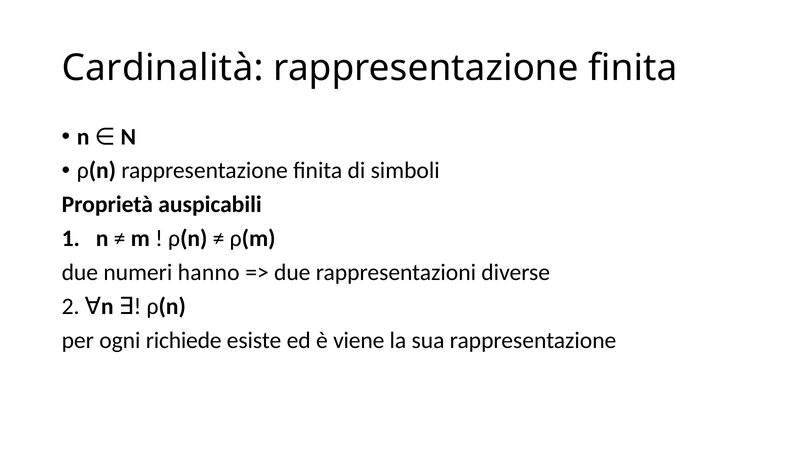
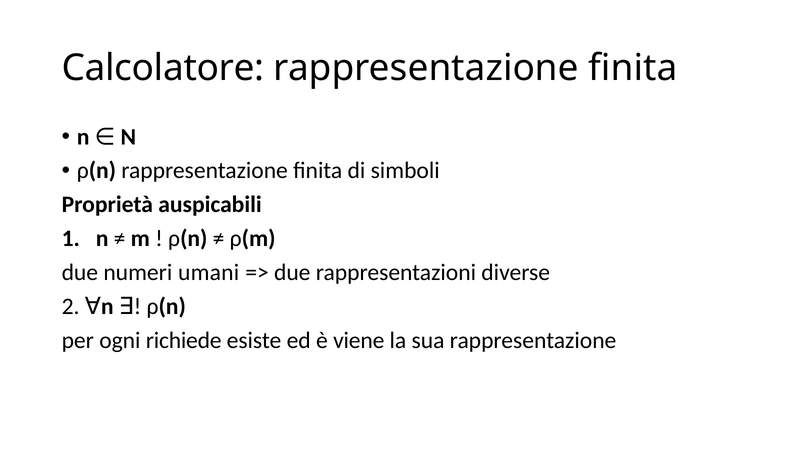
Cardinalità: Cardinalità -> Calcolatore (163, 68)
hanno: hanno -> umani (209, 272)
